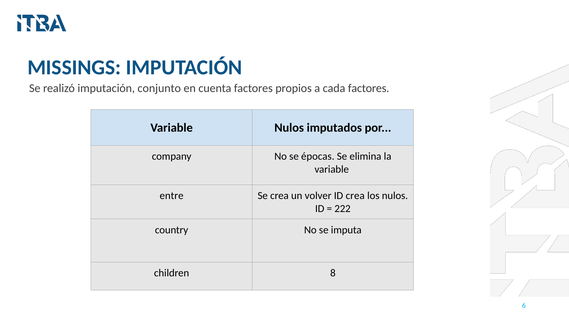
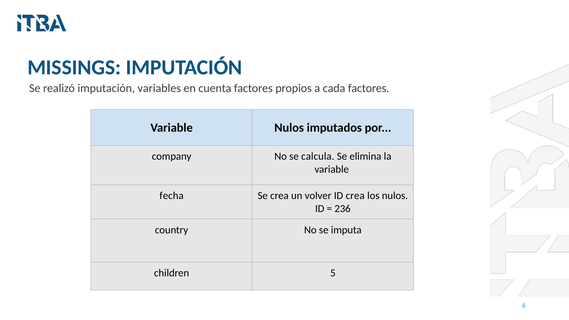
conjunto: conjunto -> variables (159, 88)
épocas: épocas -> calcula (318, 156)
entre: entre -> fecha (172, 196)
222: 222 -> 236 (343, 209)
8: 8 -> 5 (333, 273)
